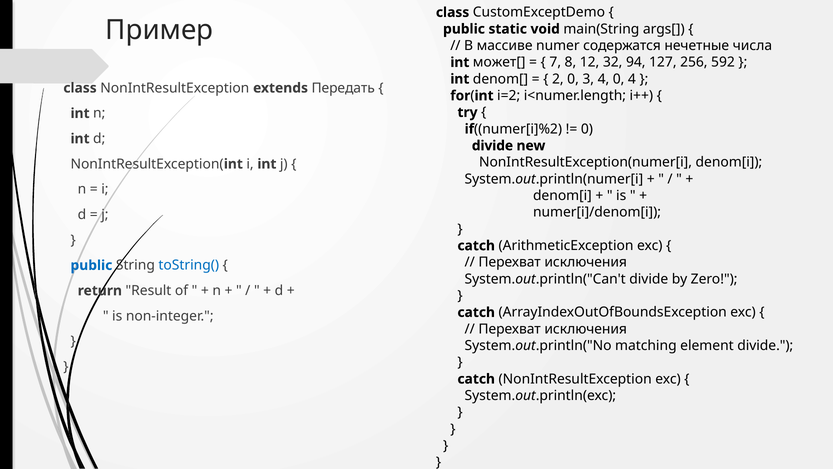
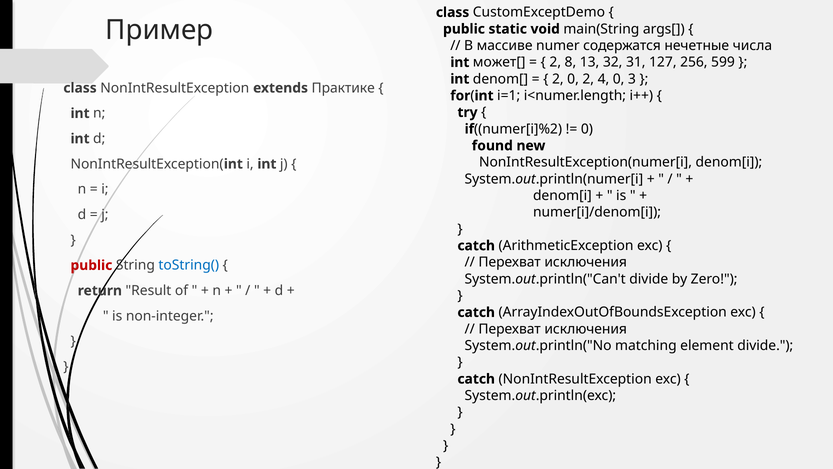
7: 7 -> 2 (555, 62)
12: 12 -> 13 (590, 62)
94: 94 -> 31 (636, 62)
592: 592 -> 599 (723, 62)
0 3: 3 -> 2 (588, 79)
0 4: 4 -> 3 (632, 79)
Передать: Передать -> Практике (343, 88)
i=2: i=2 -> i=1 (509, 96)
divide: divide -> found (492, 146)
public colour: blue -> red (91, 265)
